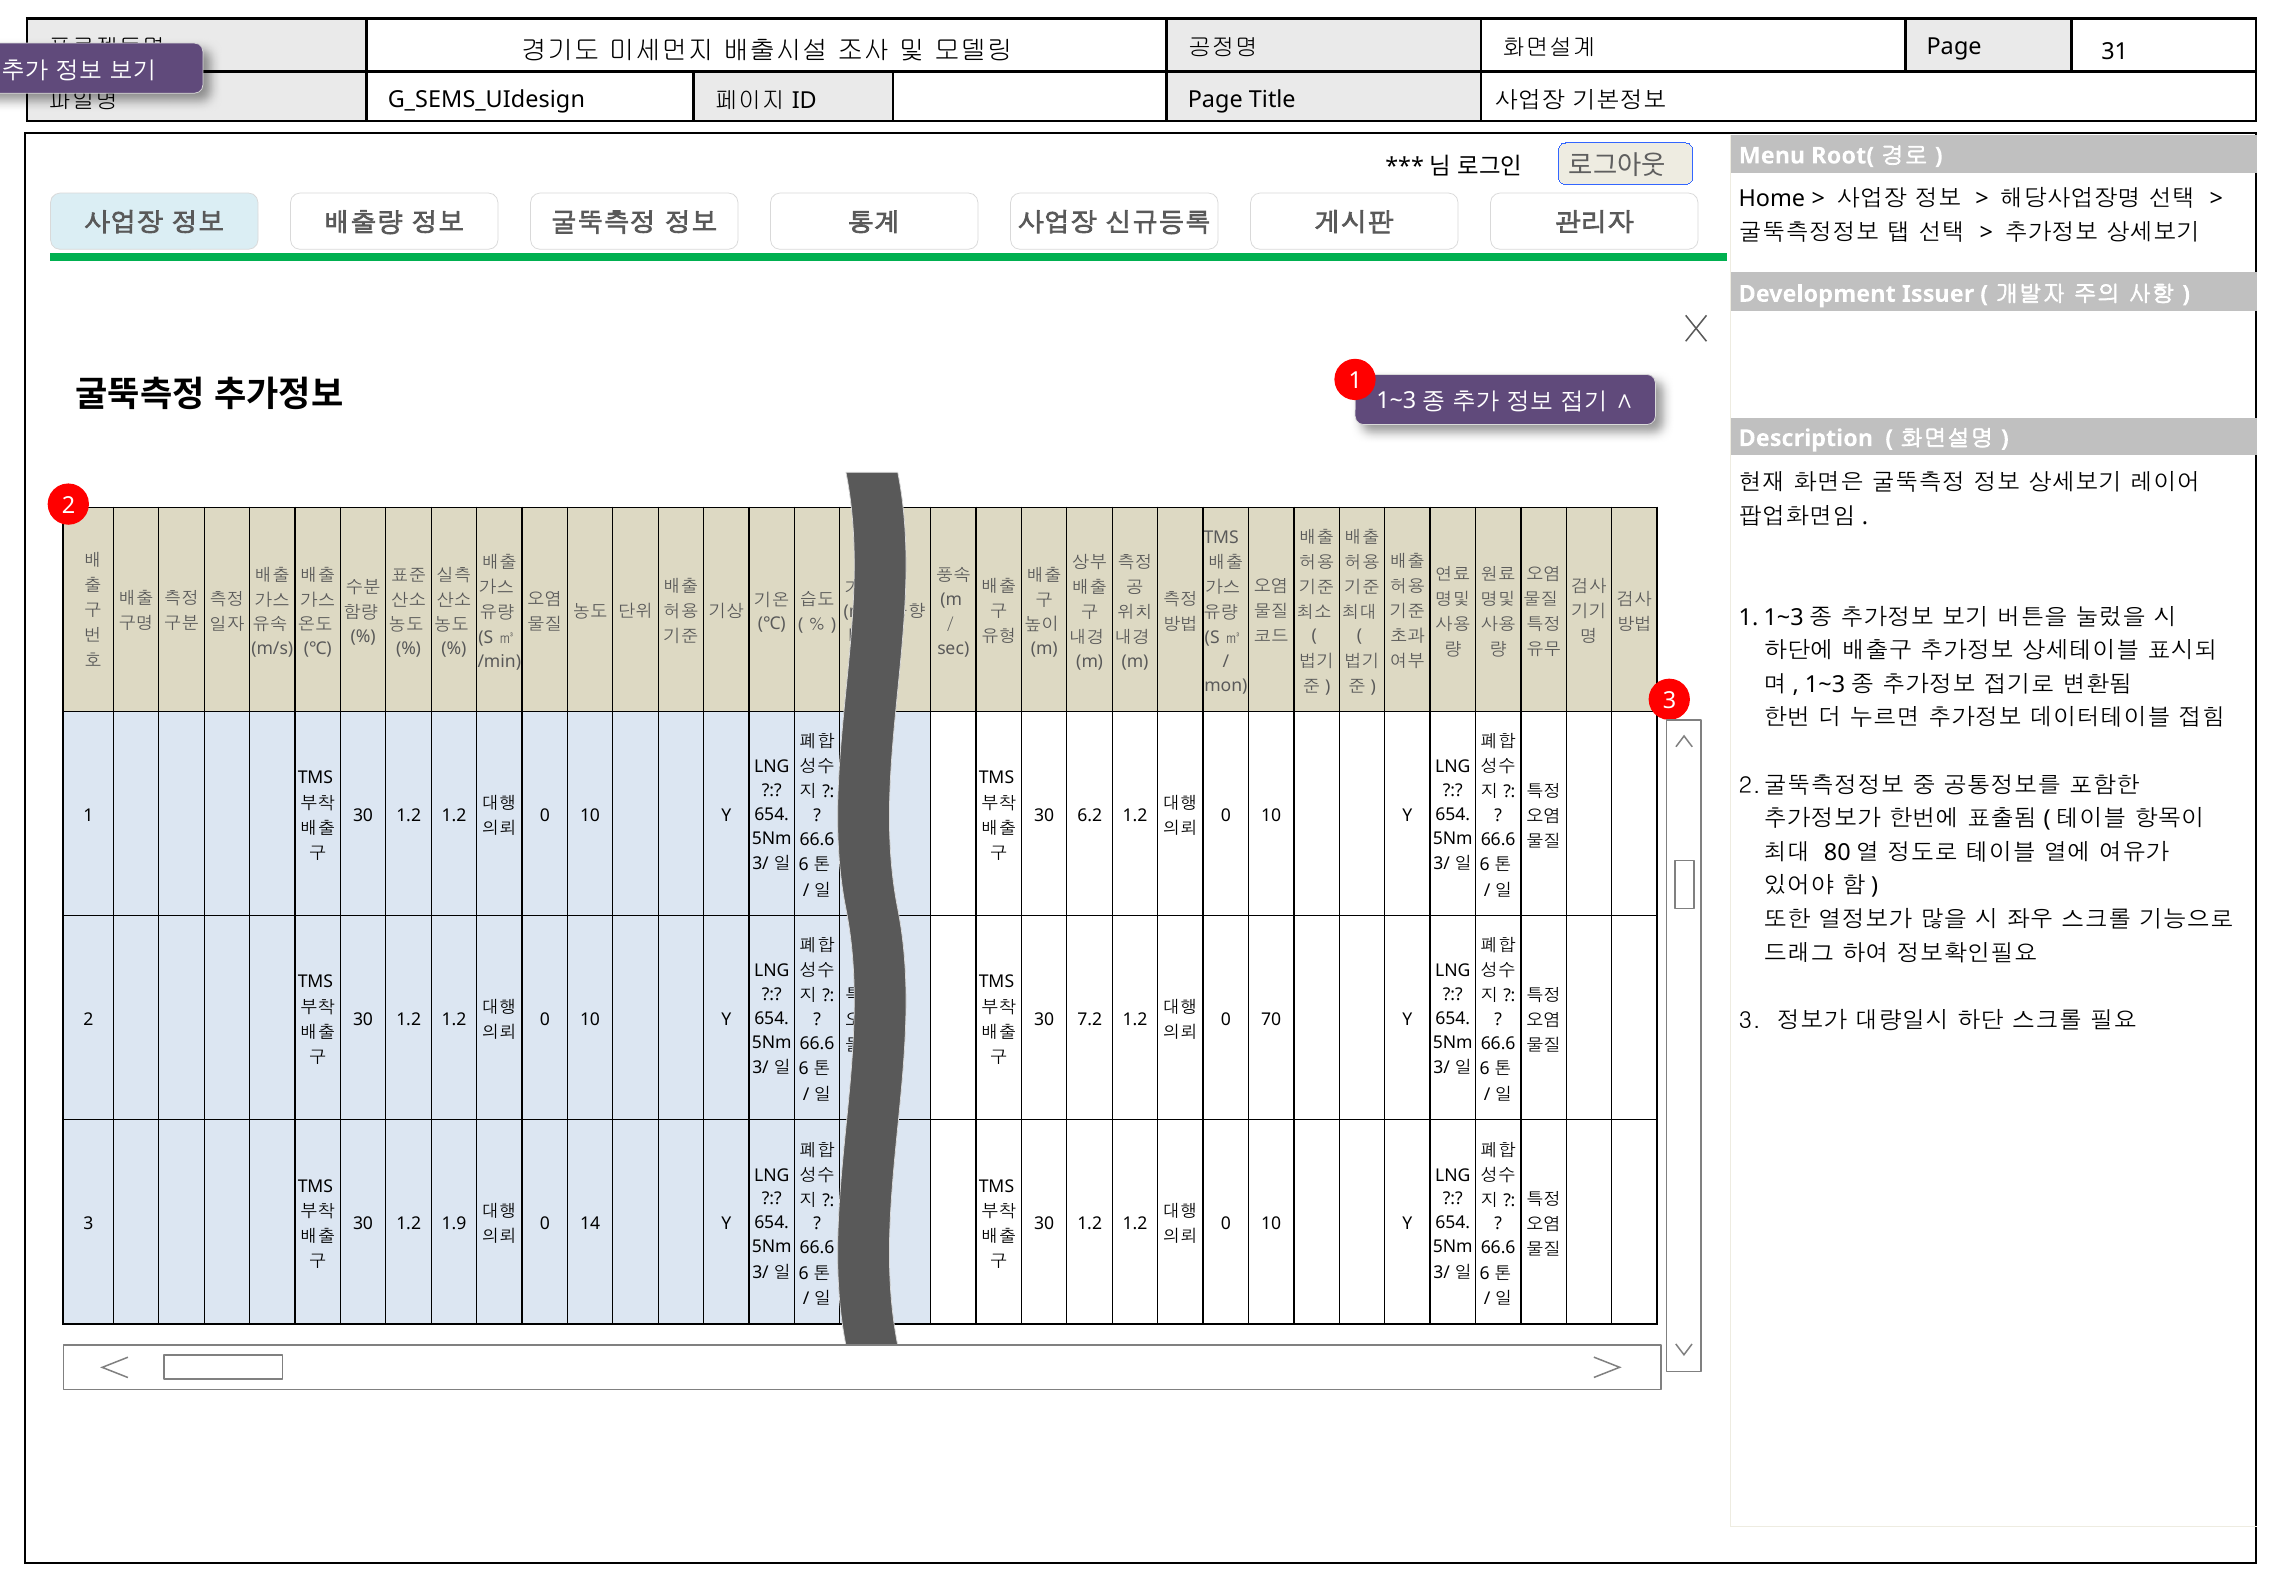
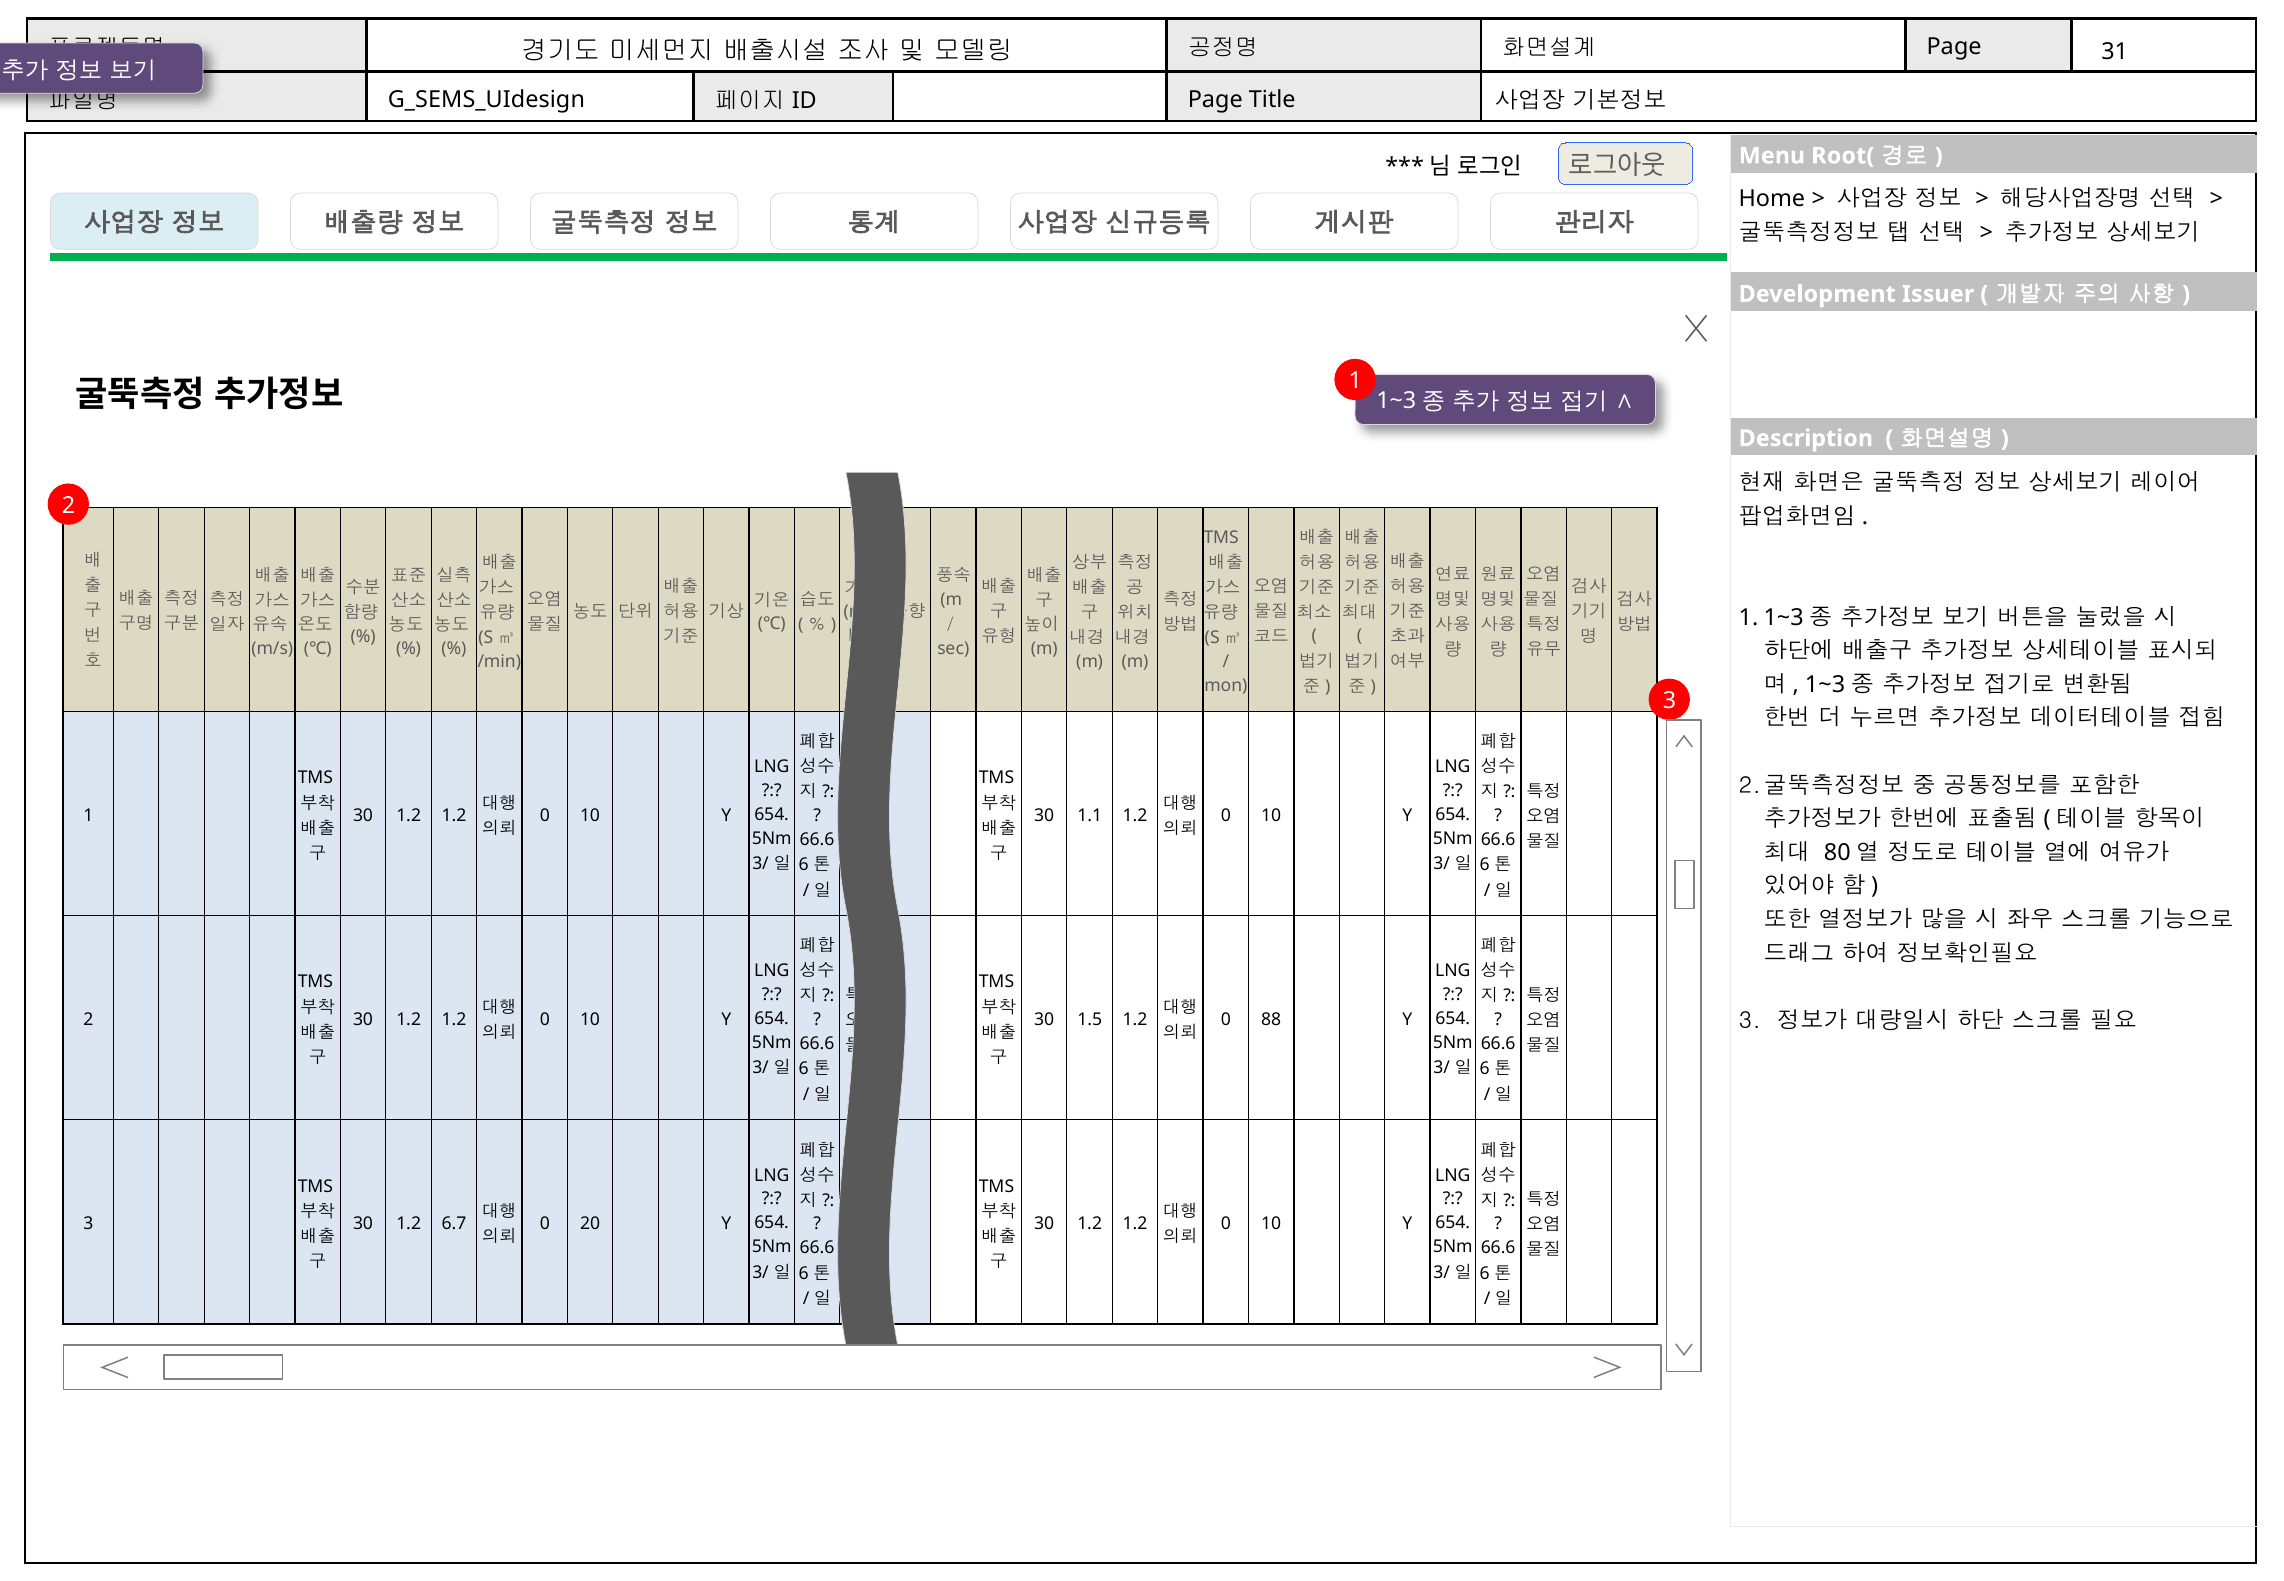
6.2: 6.2 -> 1.1 (1090, 816)
7.2: 7.2 -> 1.5 (1090, 1020)
70: 70 -> 88 (1271, 1020)
1.9: 1.9 -> 6.7 (454, 1224)
14: 14 -> 20 (590, 1224)
